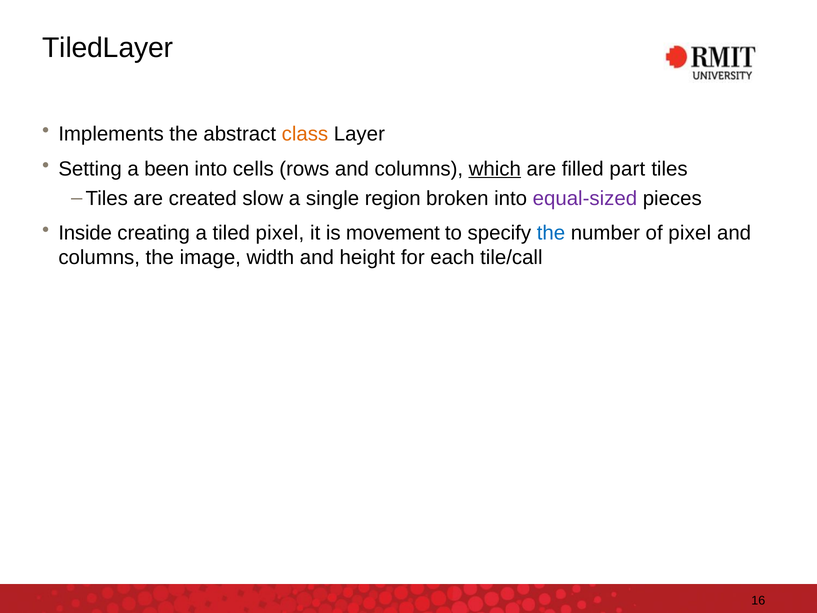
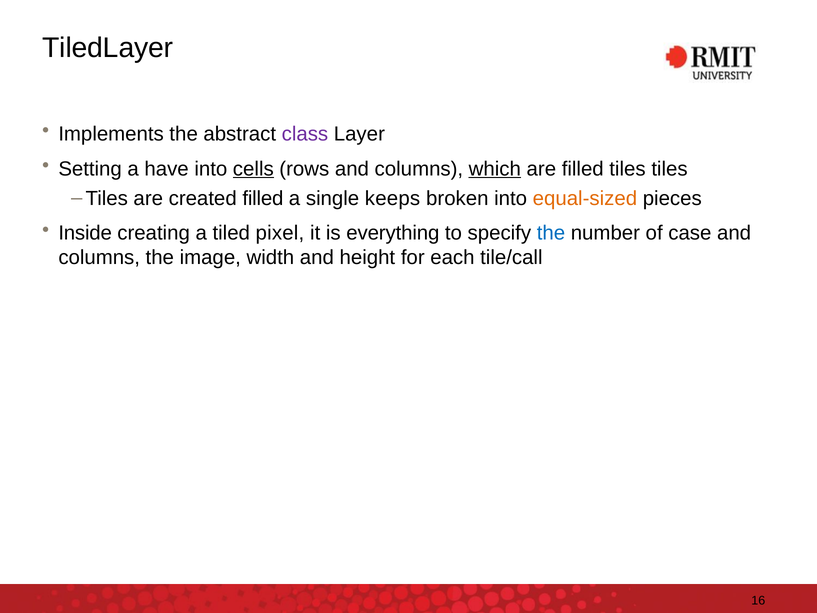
class colour: orange -> purple (305, 134)
been: been -> have (167, 169)
cells underline: none -> present (253, 169)
filled part: part -> tiles (627, 169)
created slow: slow -> filled (263, 198)
region: region -> keeps (393, 198)
equal-sized colour: purple -> orange (585, 198)
movement: movement -> everything (393, 233)
of pixel: pixel -> case (690, 233)
